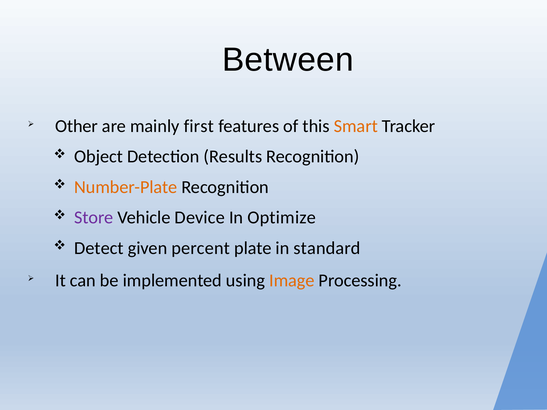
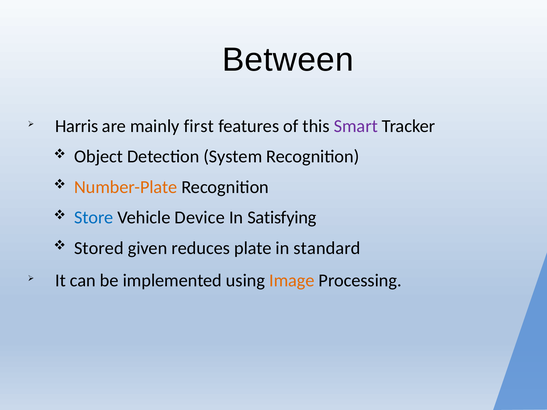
Other: Other -> Harris (77, 126)
Smart colour: orange -> purple (356, 126)
Results: Results -> System (233, 157)
Store colour: purple -> blue (94, 218)
Optimize: Optimize -> Satisfying (282, 218)
Detect: Detect -> Stored (99, 248)
percent: percent -> reduces (201, 248)
